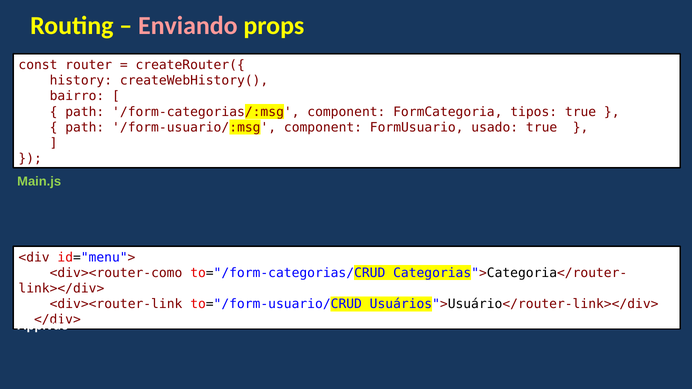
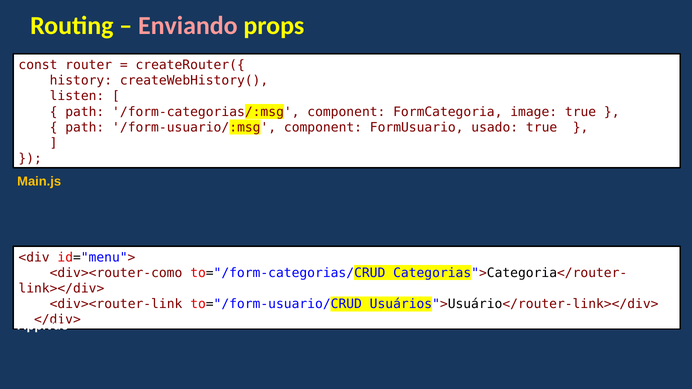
bairro: bairro -> listen (77, 96)
tipos: tipos -> image (534, 112)
Main.js colour: light green -> yellow (39, 181)
